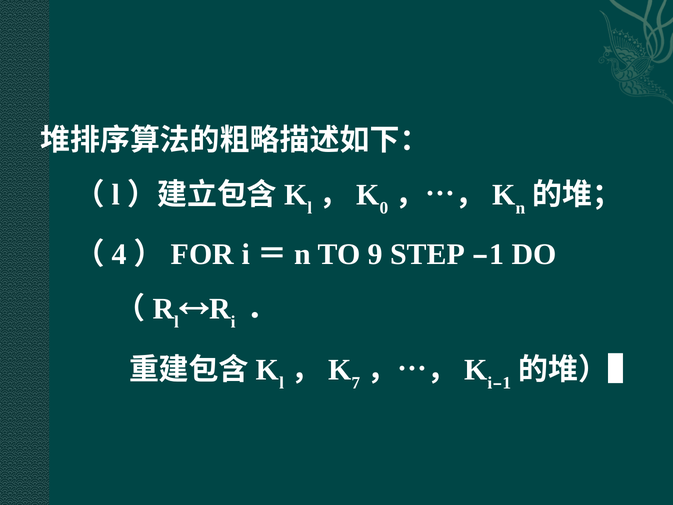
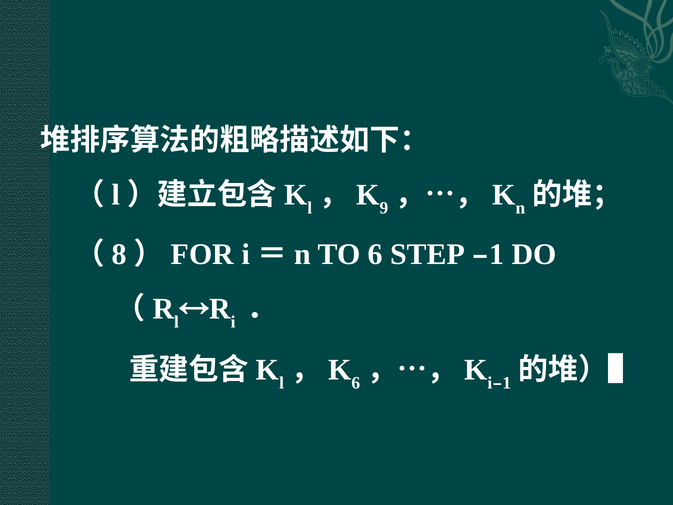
0: 0 -> 9 (384, 208)
4: 4 -> 8 (119, 254)
TO 9: 9 -> 6 (375, 254)
7: 7 -> 6 (356, 383)
